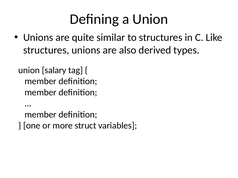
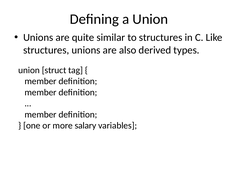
salary: salary -> struct (54, 70)
struct: struct -> salary (86, 126)
